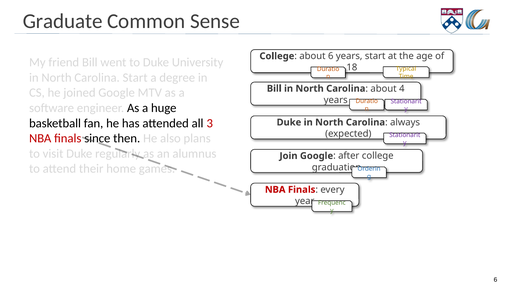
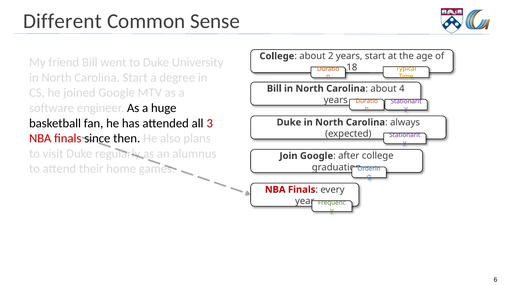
Graduate: Graduate -> Different (62, 21)
about 6: 6 -> 2 (331, 56)
